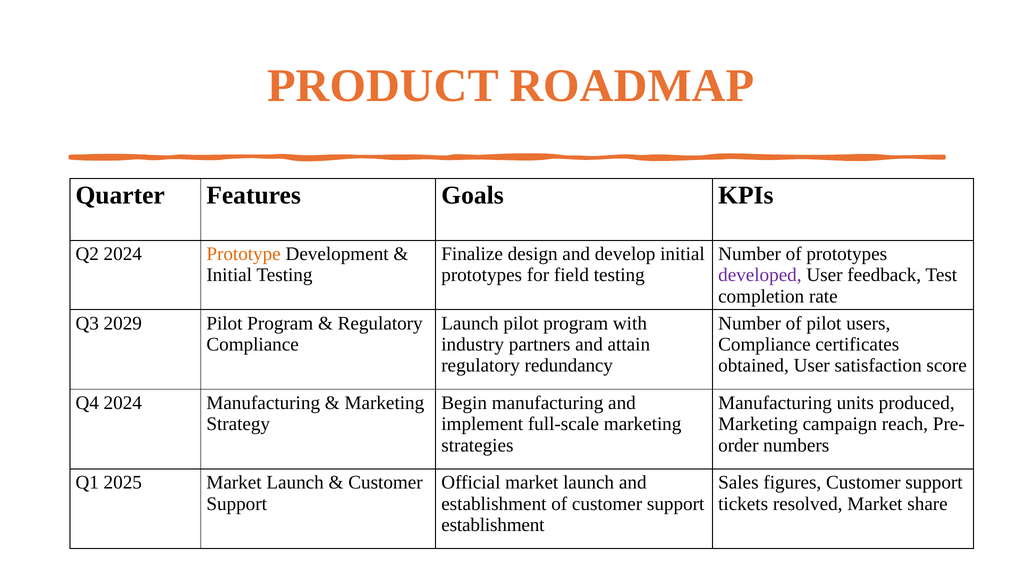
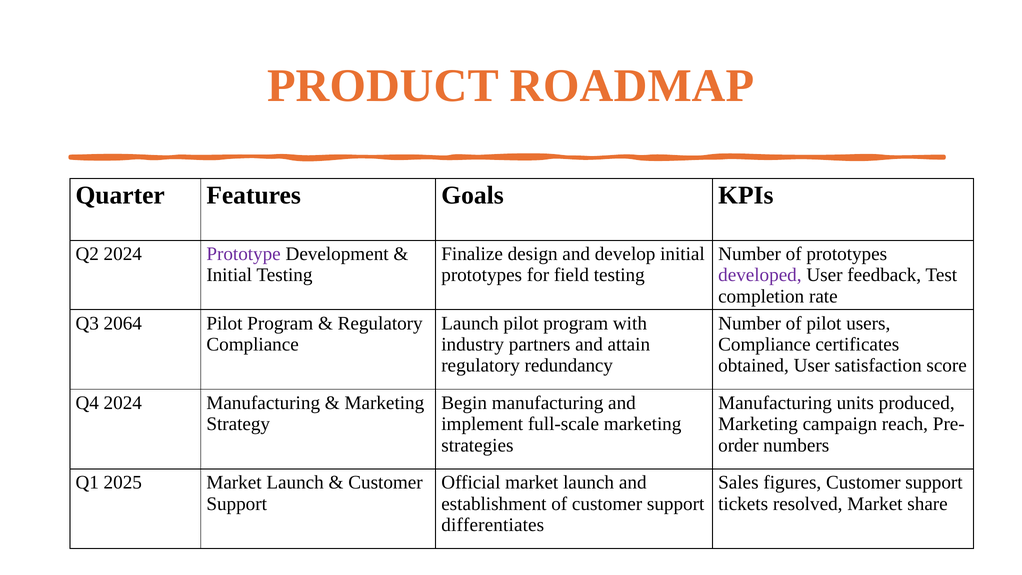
Prototype colour: orange -> purple (244, 254)
2029: 2029 -> 2064 (123, 323)
establishment: establishment -> differentiates (493, 525)
